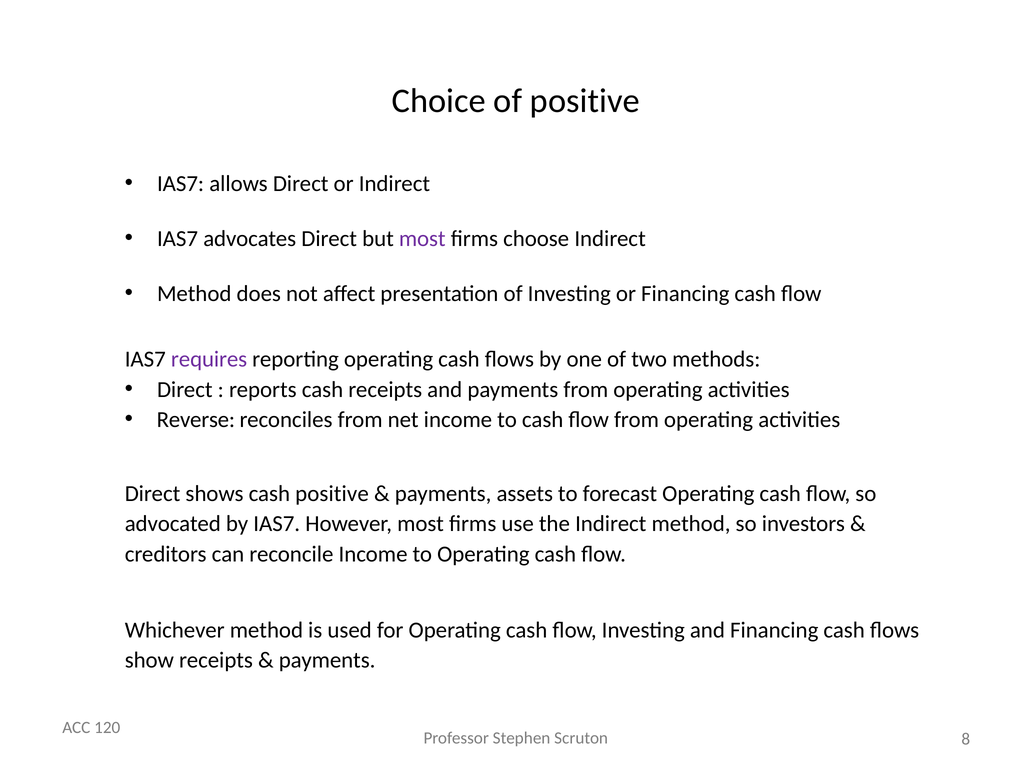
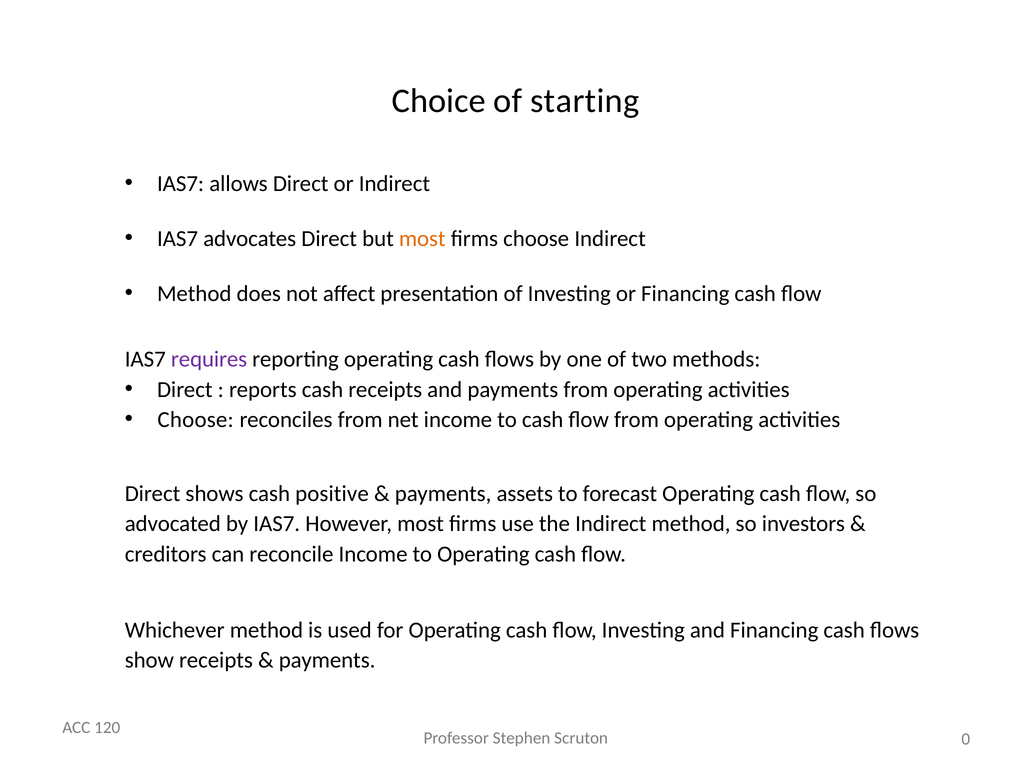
of positive: positive -> starting (585, 101)
most colour: purple -> orange (422, 239)
Reverse: Reverse -> Choose (196, 420)
8: 8 -> 0 (966, 739)
